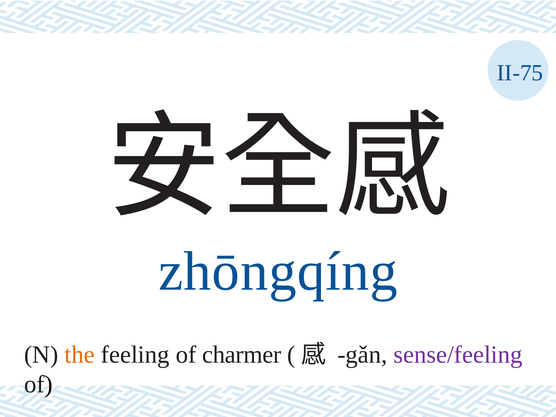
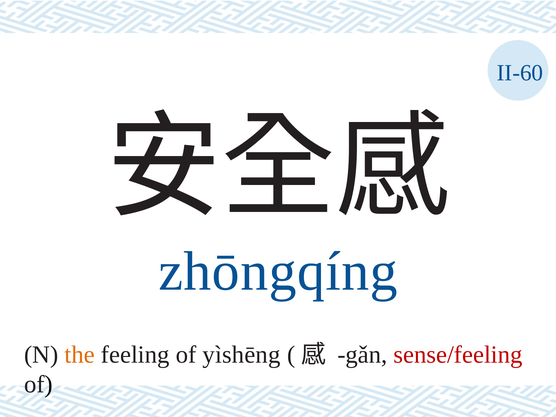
II-75: II-75 -> II-60 (520, 73)
charmer: charmer -> yìshēng (241, 355)
sense/feeling colour: purple -> red (458, 355)
